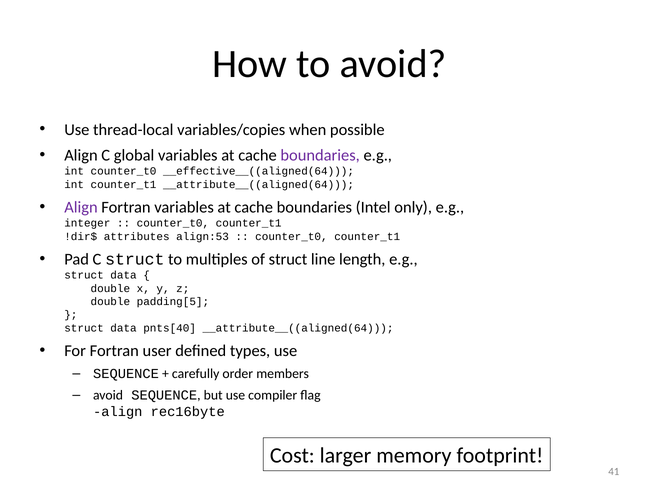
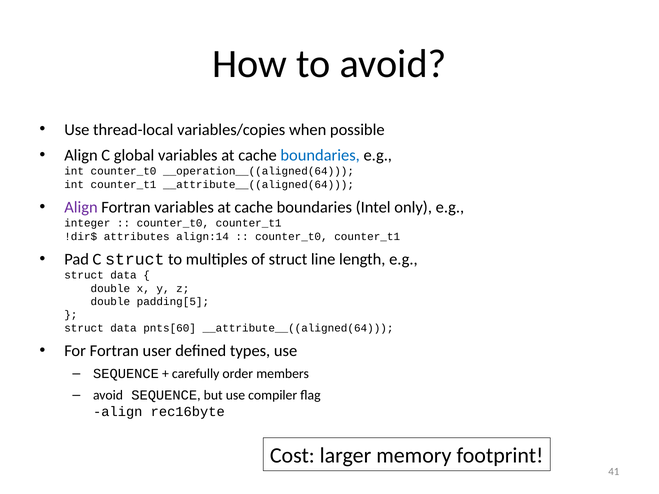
boundaries colour: purple -> blue (320, 155)
__effective__((aligned(64: __effective__((aligned(64 -> __operation__((aligned(64 (259, 171)
align:53: align:53 -> align:14 (203, 237)
pnts[40: pnts[40 -> pnts[60 (170, 328)
